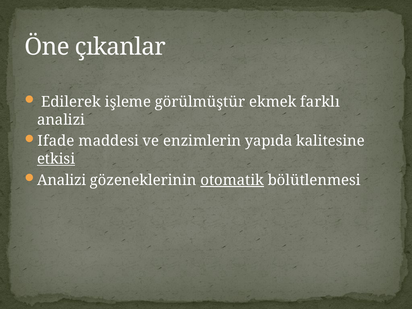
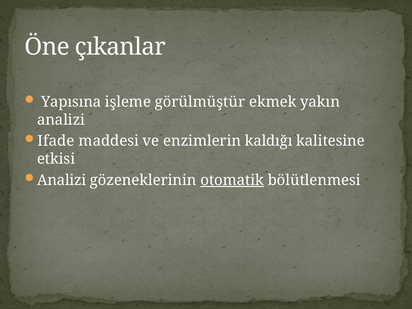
Edilerek: Edilerek -> Yapısına (71, 102)
farklı: farklı -> yakın (320, 102)
yapıda: yapıda -> kaldığı (269, 141)
etkisi underline: present -> none (56, 159)
